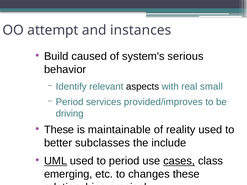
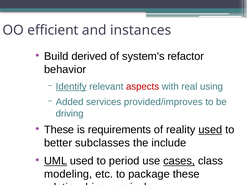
attempt: attempt -> efficient (53, 30)
caused: caused -> derived (89, 56)
serious: serious -> refactor (186, 56)
Identify underline: none -> present (71, 87)
aspects colour: black -> red (143, 87)
small: small -> using (211, 87)
Period: Period -> Added (70, 102)
maintainable: maintainable -> requirements (119, 130)
used underline: none -> present (210, 130)
emerging: emerging -> modeling (68, 174)
changes: changes -> package (149, 174)
